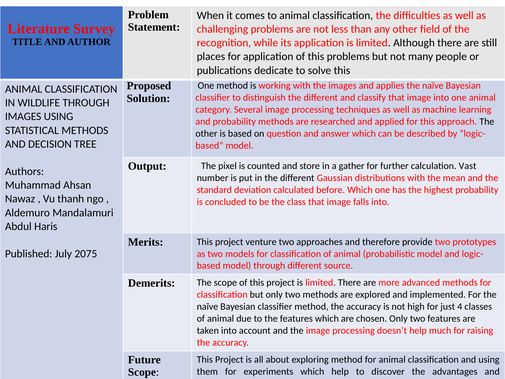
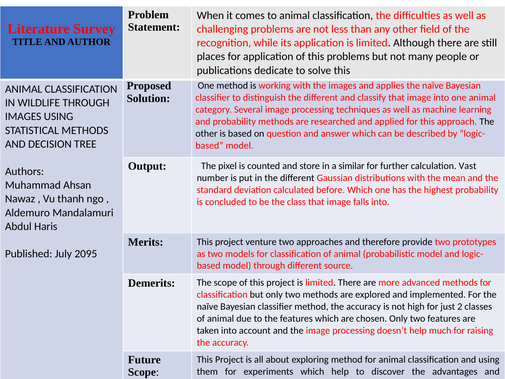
gather: gather -> similar (352, 166)
2075: 2075 -> 2095 (86, 254)
4: 4 -> 2 (460, 306)
